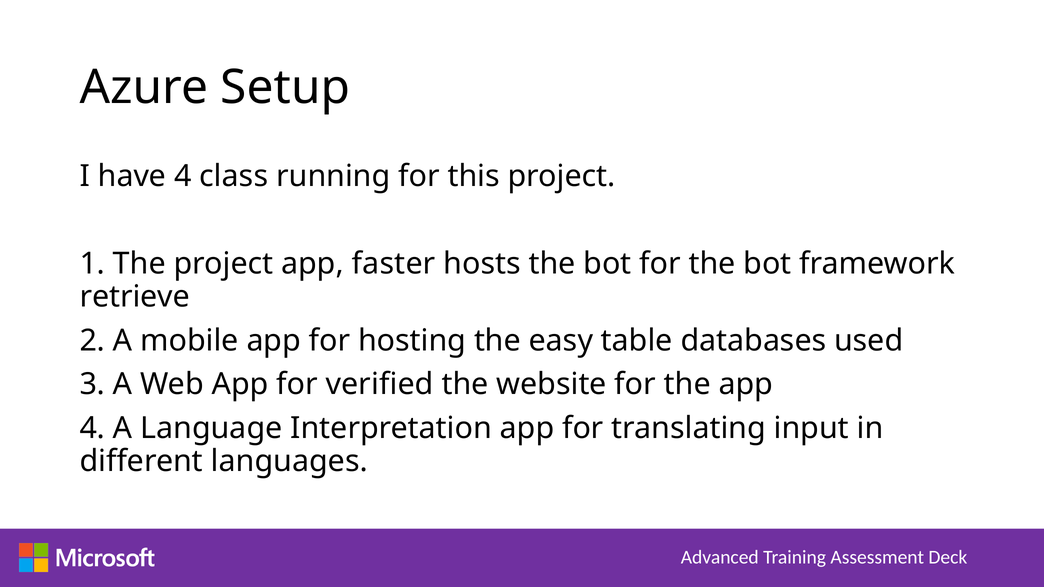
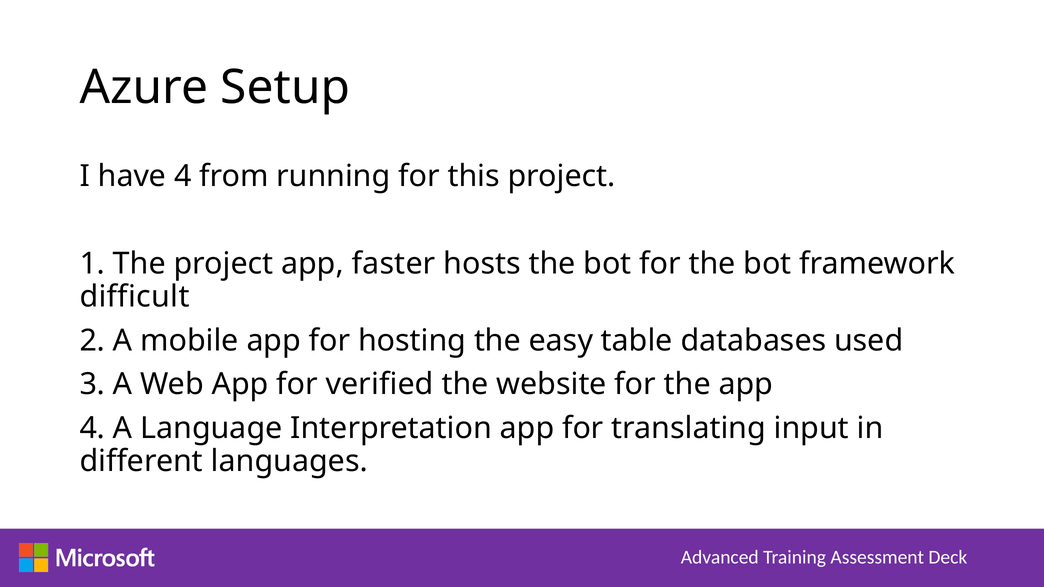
class: class -> from (234, 177)
retrieve: retrieve -> difficult (135, 297)
